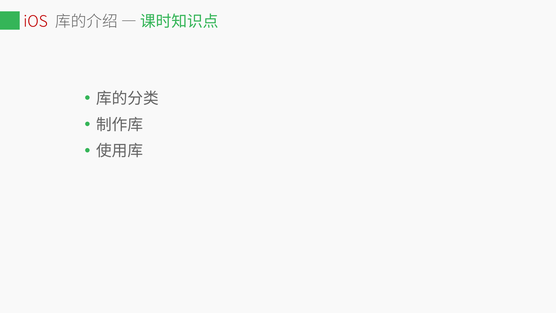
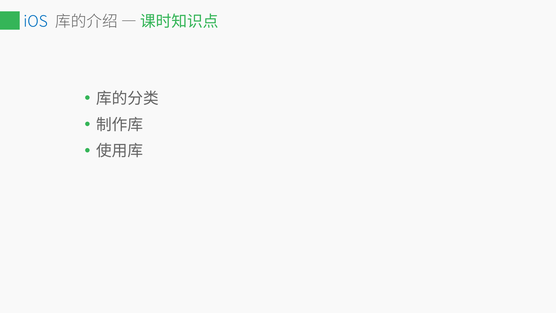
iOS colour: red -> blue (36, 21)
